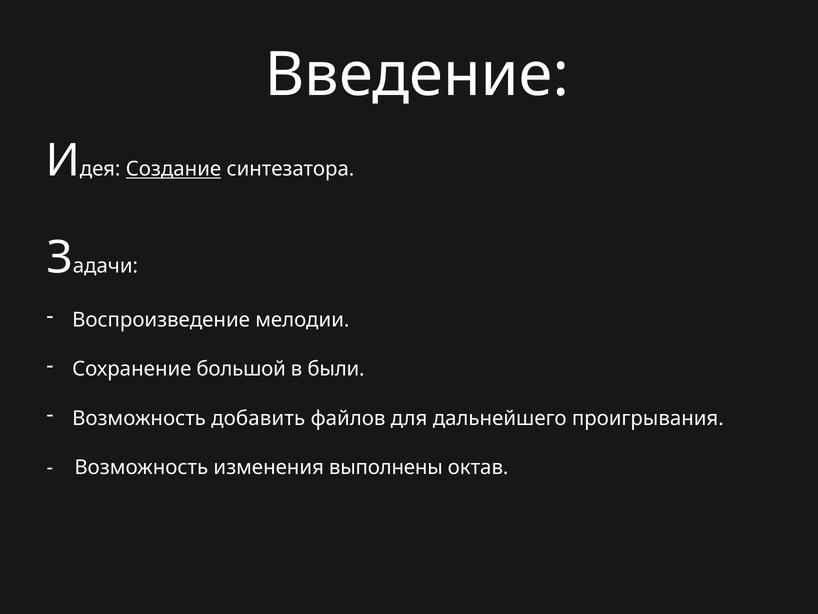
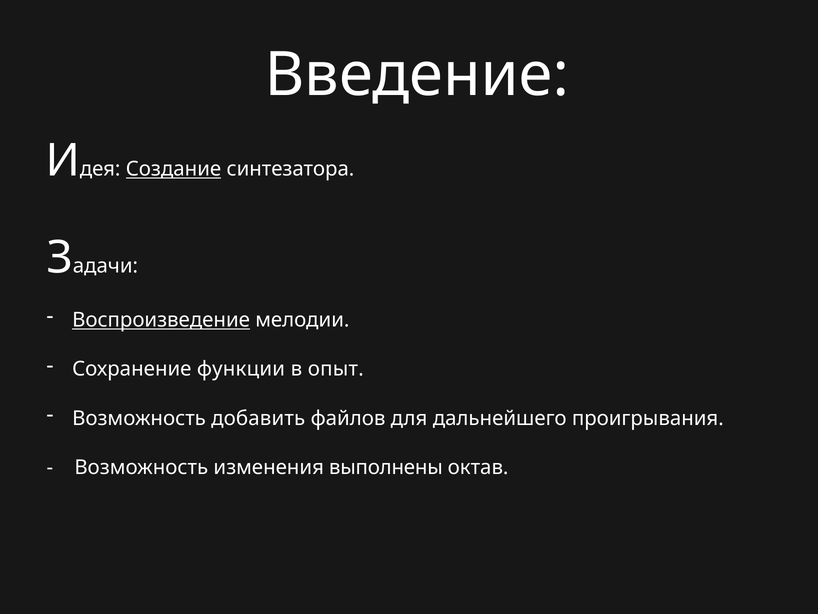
Воспроизведение underline: none -> present (161, 320)
большой: большой -> функции (241, 369)
были: были -> опыт (336, 369)
